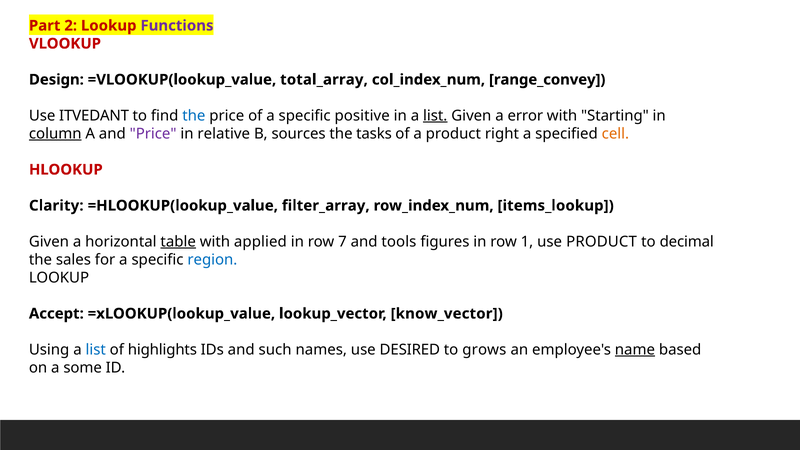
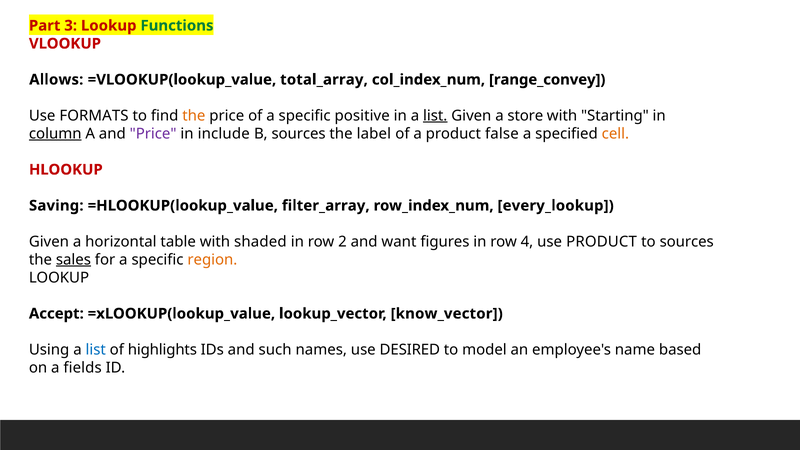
2: 2 -> 3 (71, 26)
Functions colour: purple -> green (177, 26)
Design: Design -> Allows (56, 80)
ITVEDANT: ITVEDANT -> FORMATS (94, 116)
the colour: blue -> orange (194, 116)
error: error -> store (525, 116)
relative: relative -> include (224, 134)
tasks: tasks -> label (374, 134)
right: right -> false (502, 134)
Clarity: Clarity -> Saving (56, 206)
items_lookup: items_lookup -> every_lookup (556, 206)
table underline: present -> none (178, 242)
applied: applied -> shaded (260, 242)
7: 7 -> 2 (342, 242)
tools: tools -> want (399, 242)
1: 1 -> 4 (527, 242)
to decimal: decimal -> sources (687, 242)
sales underline: none -> present (73, 260)
region colour: blue -> orange (212, 260)
grows: grows -> model (484, 350)
name underline: present -> none (635, 350)
some: some -> fields (83, 368)
